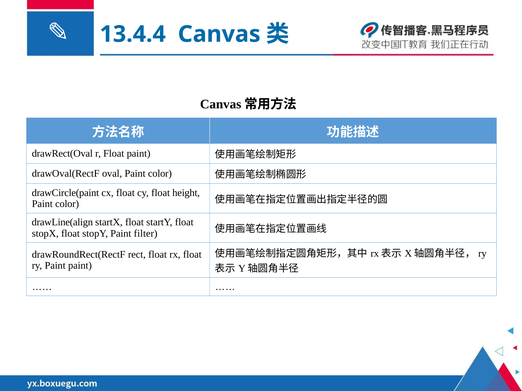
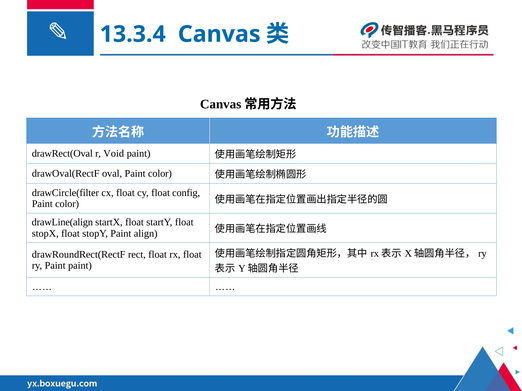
13.4.4: 13.4.4 -> 13.3.4 (133, 34)
r Float: Float -> Void (114, 154)
drawCircle(paint: drawCircle(paint -> drawCircle(filter (65, 193)
height: height -> config (186, 193)
filter: filter -> align (146, 234)
